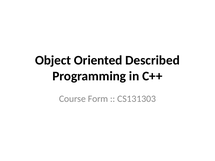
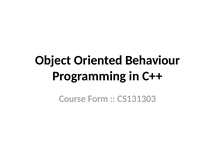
Described: Described -> Behaviour (153, 60)
